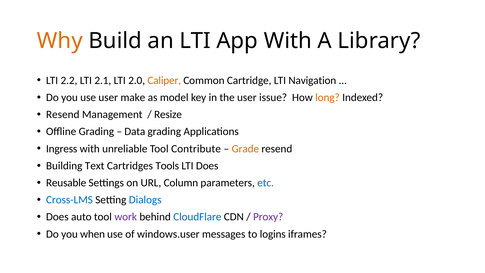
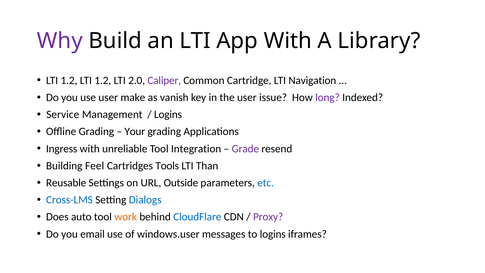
Why colour: orange -> purple (60, 41)
2.2: 2.2 -> 1.2 (69, 80)
2.1: 2.1 -> 1.2 (103, 80)
Caliper colour: orange -> purple (164, 80)
model: model -> vanish (174, 97)
long colour: orange -> purple (327, 97)
Resend: Resend -> Service (63, 114)
Resize: Resize -> Logins (168, 114)
Data: Data -> Your (135, 132)
Contribute: Contribute -> Integration (196, 149)
Grade colour: orange -> purple (245, 149)
Text: Text -> Feel (95, 166)
LTI Does: Does -> Than (207, 166)
Column: Column -> Outside (181, 183)
work colour: purple -> orange (126, 217)
when: when -> email (93, 234)
